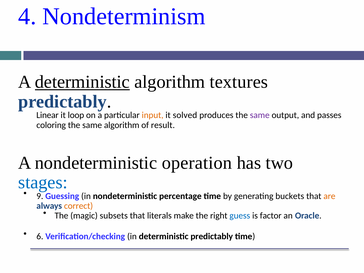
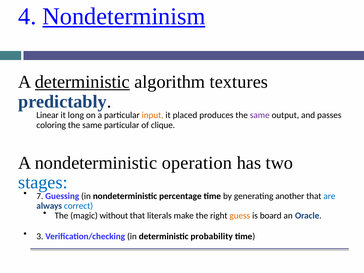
Nondeterminism underline: none -> present (124, 16)
loop: loop -> long (76, 115)
solved: solved -> placed (185, 115)
same algorithm: algorithm -> particular (122, 125)
result: result -> clique (163, 125)
9: 9 -> 7 (40, 196)
buckets: buckets -> another (290, 196)
are colour: orange -> blue (329, 196)
correct colour: orange -> blue (78, 206)
subsets: subsets -> without (114, 216)
guess colour: blue -> orange (240, 216)
factor: factor -> board (271, 216)
6: 6 -> 3 (40, 236)
deterministic predictably: predictably -> probability (212, 236)
